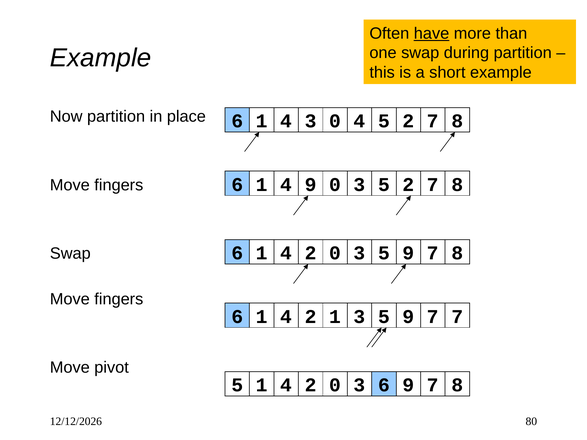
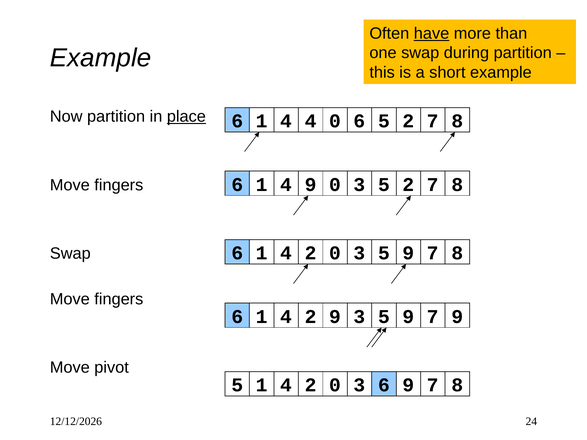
place underline: none -> present (186, 117)
4 3: 3 -> 4 (311, 121)
0 4: 4 -> 6 (359, 121)
2 1: 1 -> 9 (335, 317)
7 7: 7 -> 9 (457, 317)
80: 80 -> 24 (531, 421)
